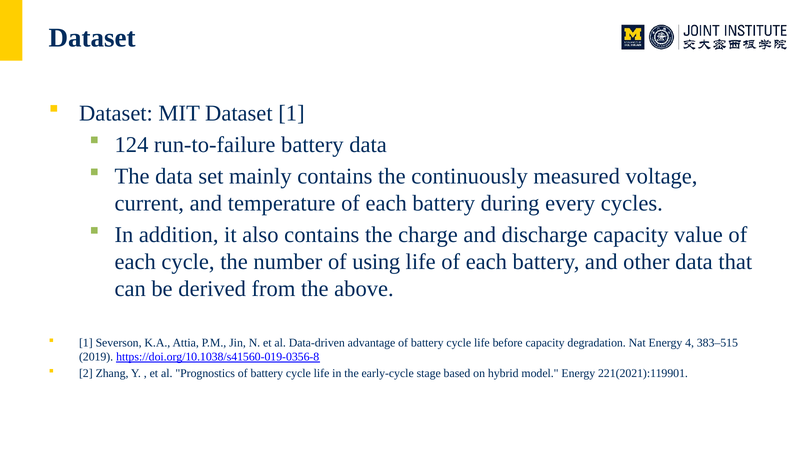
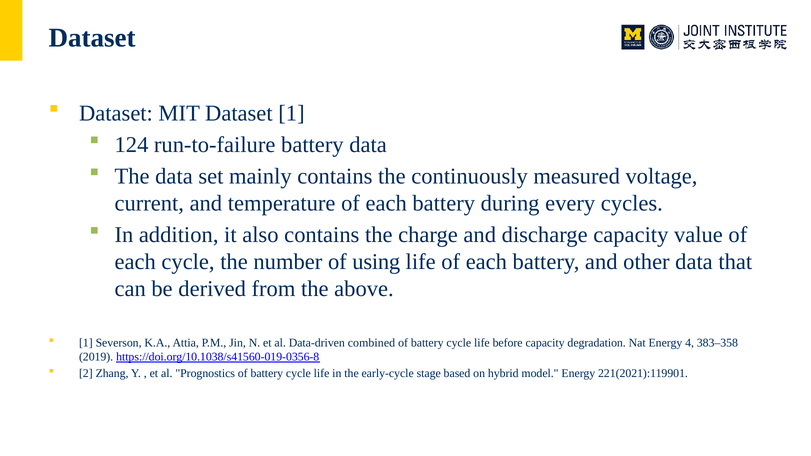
advantage: advantage -> combined (371, 343)
383–515: 383–515 -> 383–358 (717, 343)
